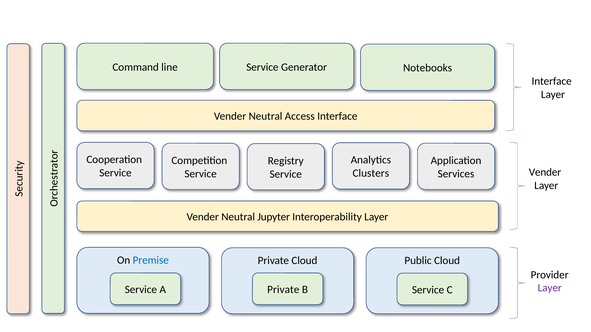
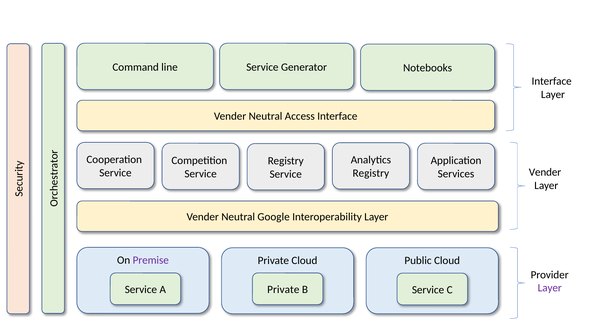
Clusters: Clusters -> Registry (371, 174)
Jupyter: Jupyter -> Google (274, 217)
Premise colour: blue -> purple (151, 260)
